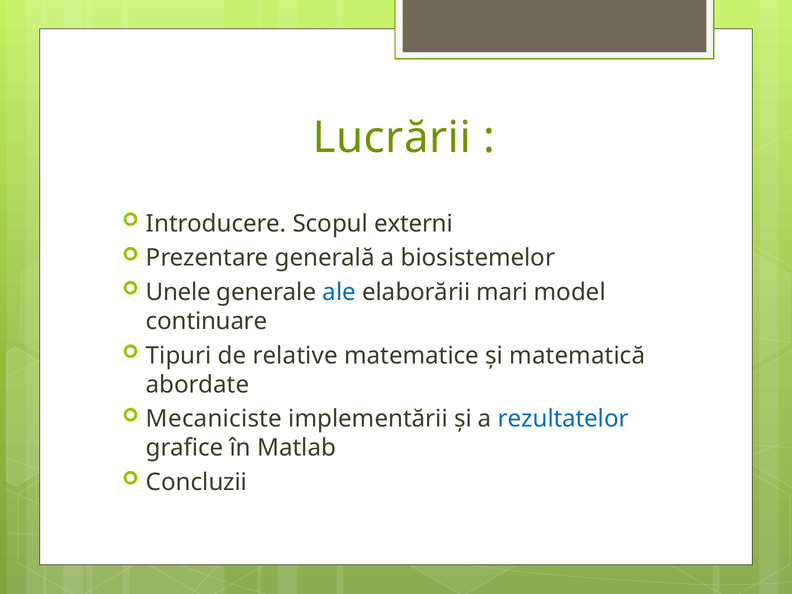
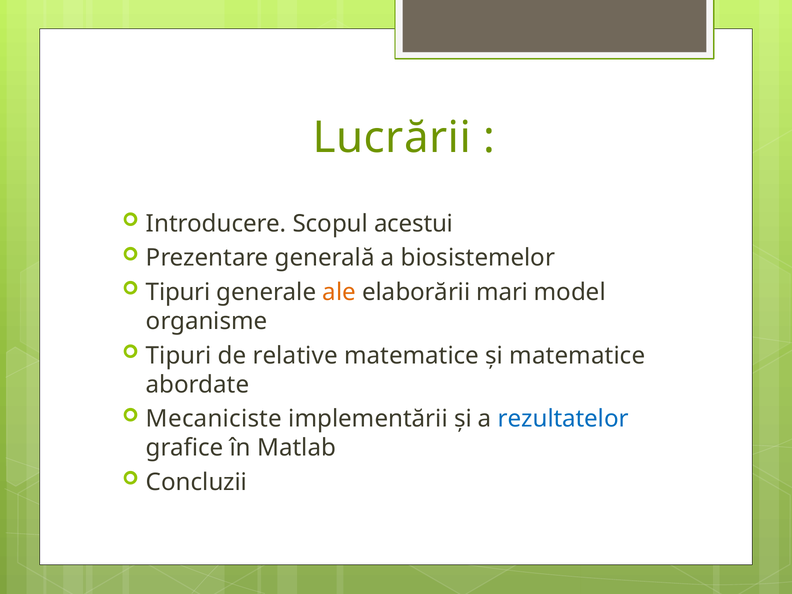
externi: externi -> acestui (414, 224)
Unele: Unele -> Tipuri (178, 292)
ale colour: blue -> orange (339, 292)
continuare: continuare -> organisme (207, 321)
şi matematică: matematică -> matematice (577, 356)
